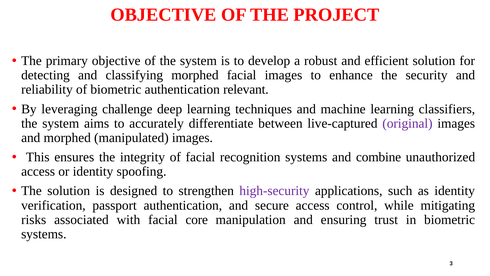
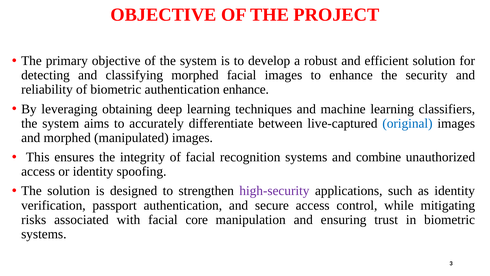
authentication relevant: relevant -> enhance (246, 89)
challenge: challenge -> obtaining (127, 109)
original colour: purple -> blue (407, 123)
